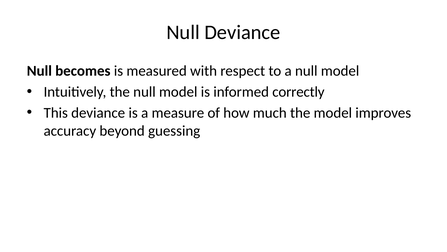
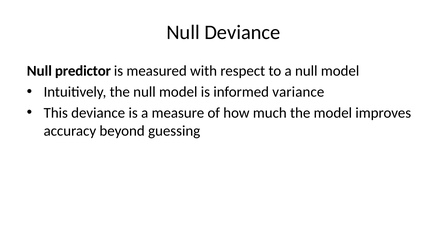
becomes: becomes -> predictor (83, 71)
correctly: correctly -> variance (298, 92)
